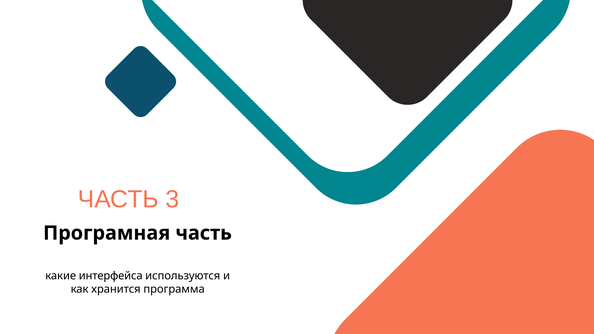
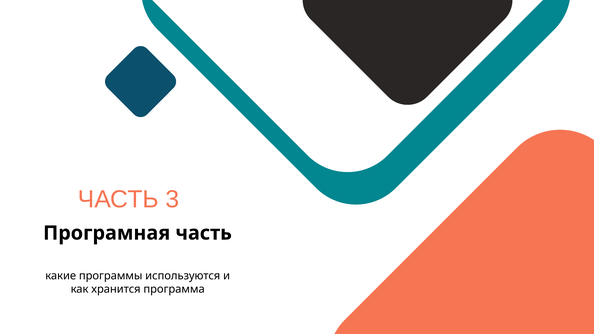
интерфейса: интерфейса -> программы (111, 276)
